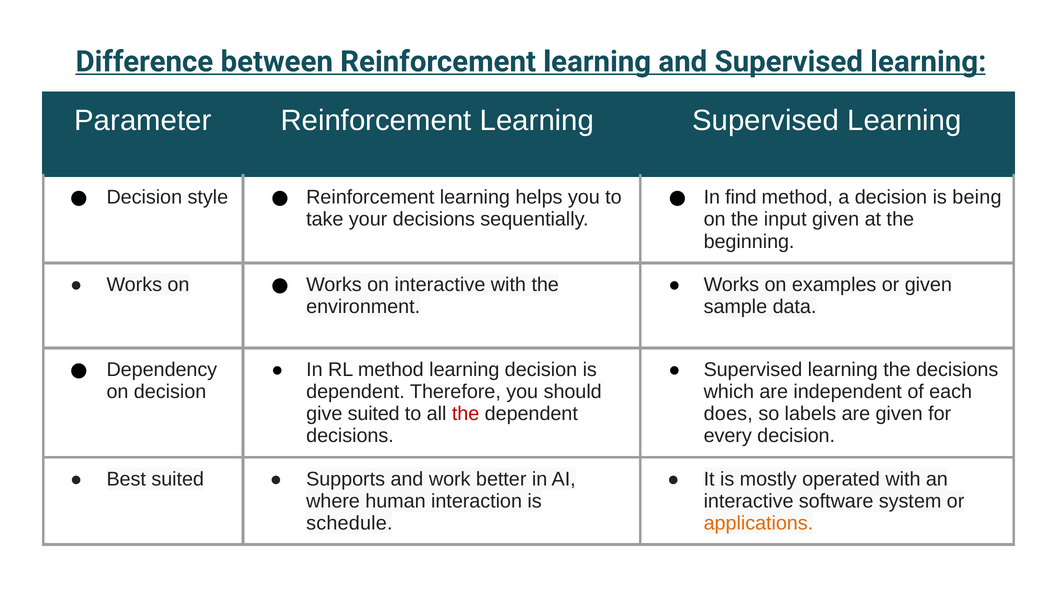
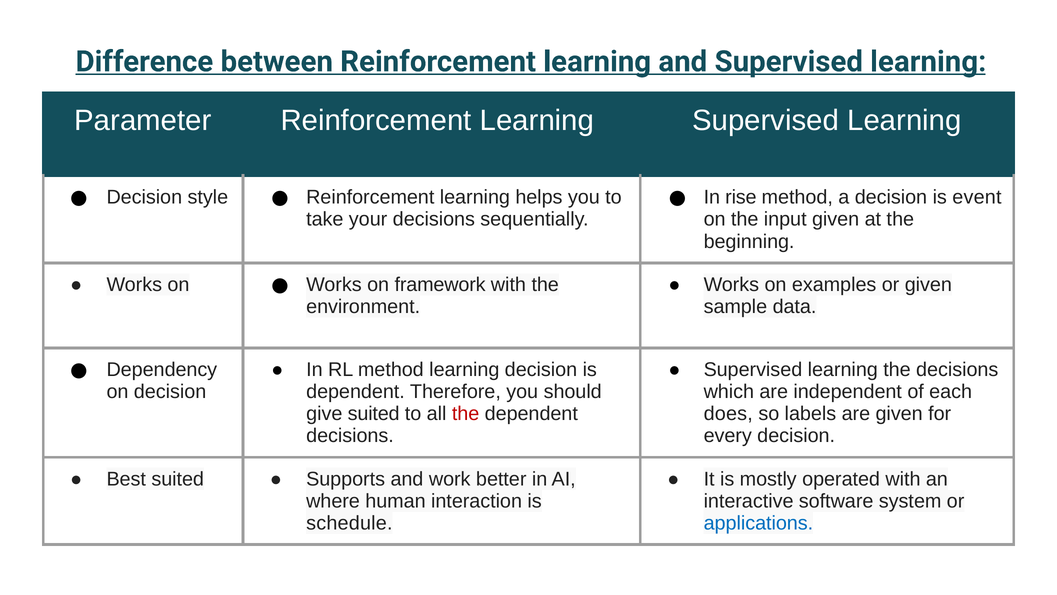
find: find -> rise (741, 197)
being: being -> event (977, 197)
on interactive: interactive -> framework (440, 284)
applications colour: orange -> blue (758, 523)
